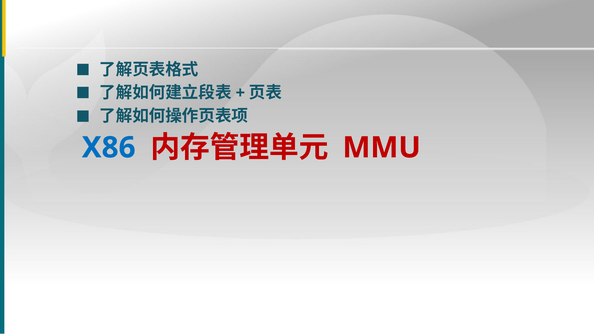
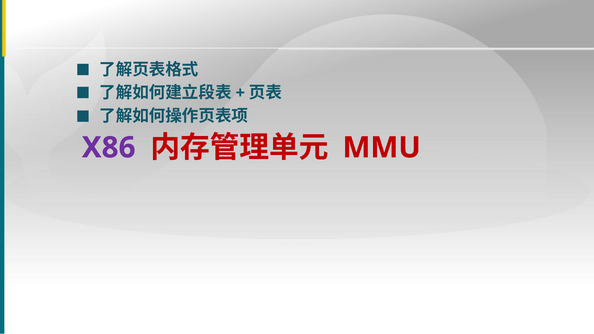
X86 colour: blue -> purple (109, 148)
